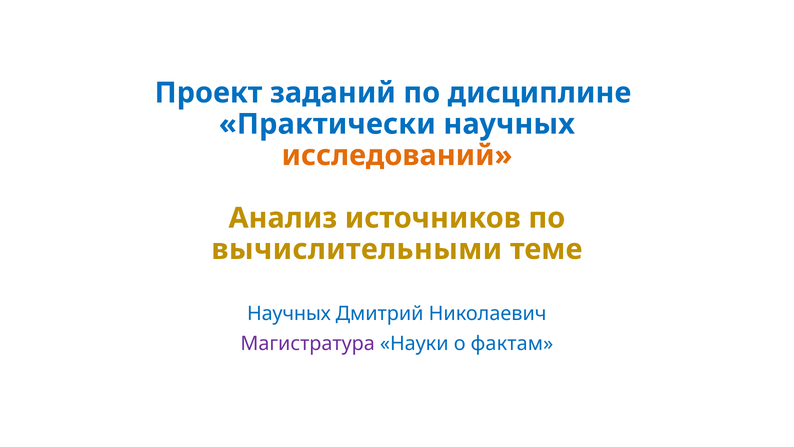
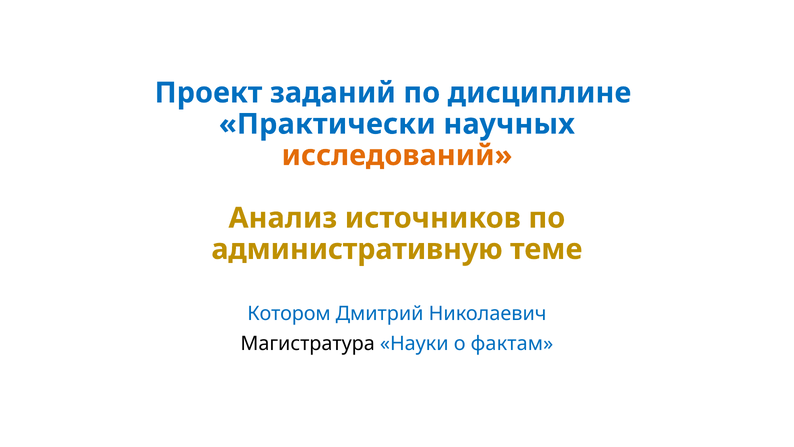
вычислительными: вычислительными -> административную (357, 249)
Научных: Научных -> Котором (289, 314)
Магистратура colour: purple -> black (308, 343)
